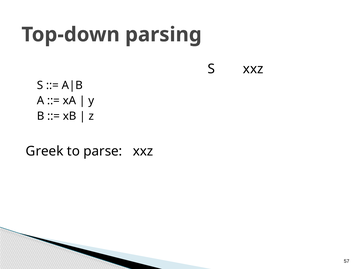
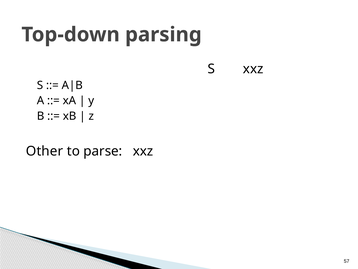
Greek: Greek -> Other (45, 151)
